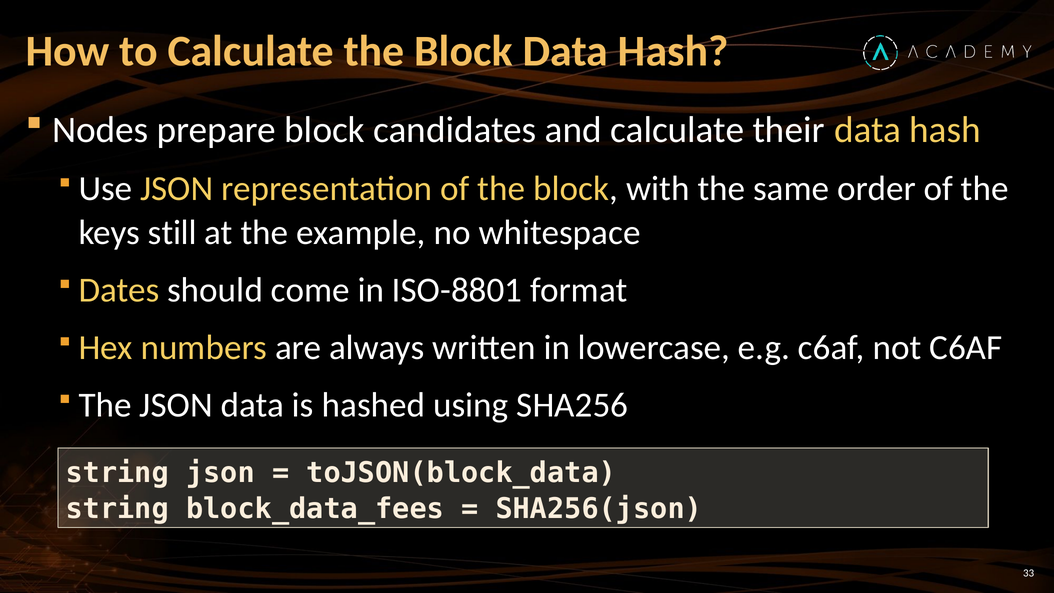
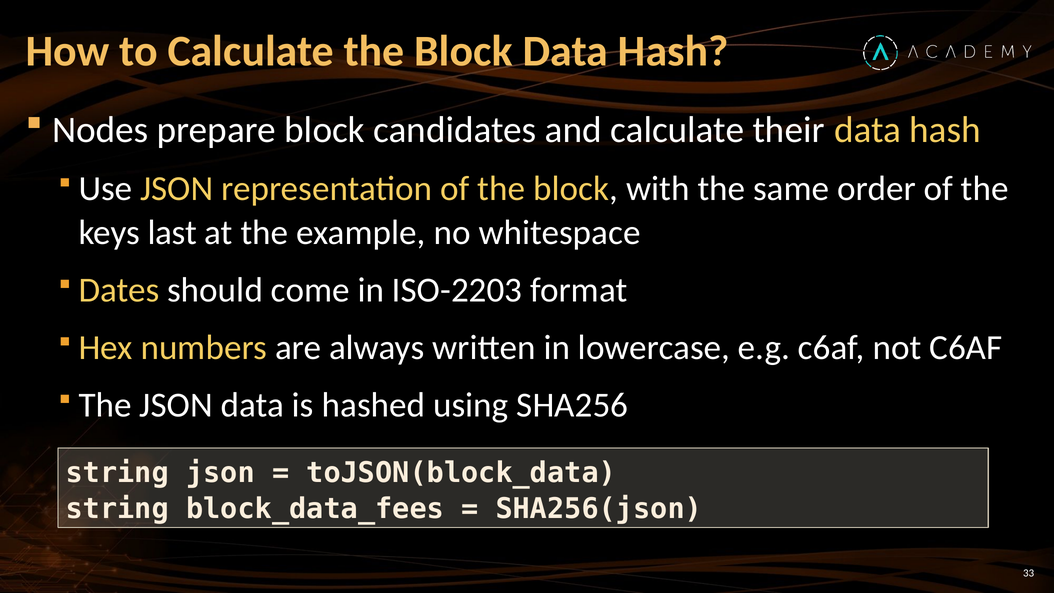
still: still -> last (172, 233)
ISO-8801: ISO-8801 -> ISO-2203 (457, 290)
